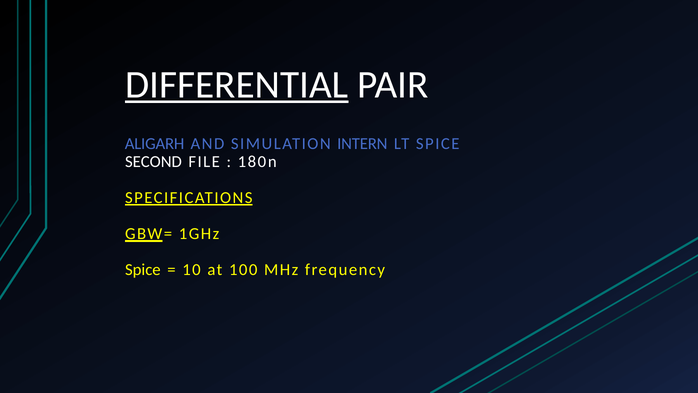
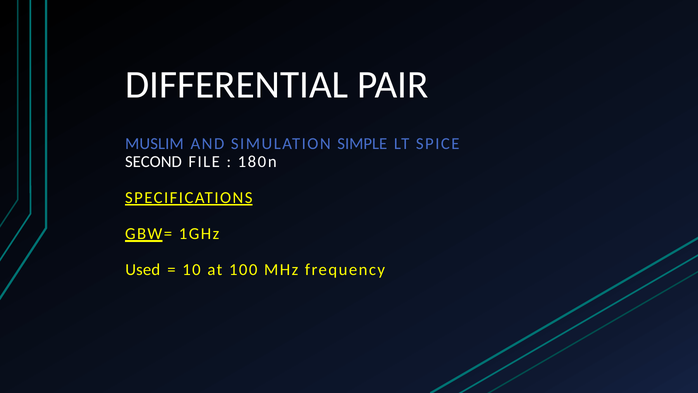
DIFFERENTIAL underline: present -> none (237, 85)
ALIGARH: ALIGARH -> MUSLIM (154, 143)
INTERN: INTERN -> SIMPLE (362, 143)
Spice: Spice -> Used (143, 270)
